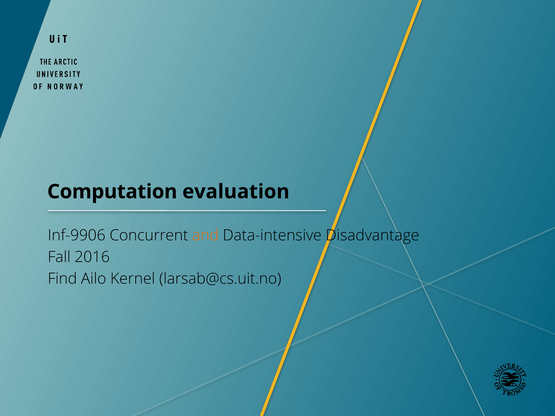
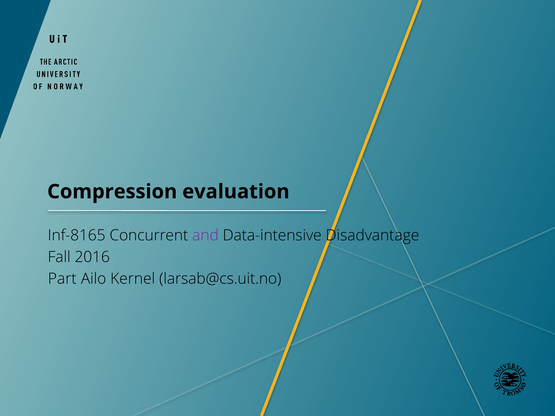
Computation: Computation -> Compression (112, 192)
Inf-9906: Inf-9906 -> Inf-8165 (77, 236)
and colour: orange -> purple (205, 236)
Find: Find -> Part (62, 279)
